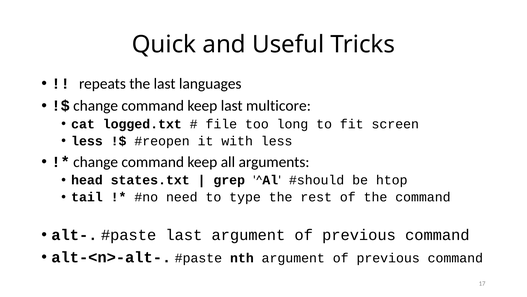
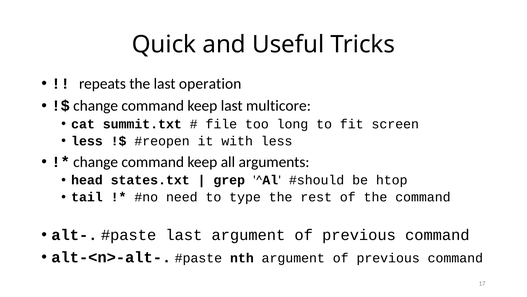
languages: languages -> operation (210, 84)
logged.txt: logged.txt -> summit.txt (142, 124)
